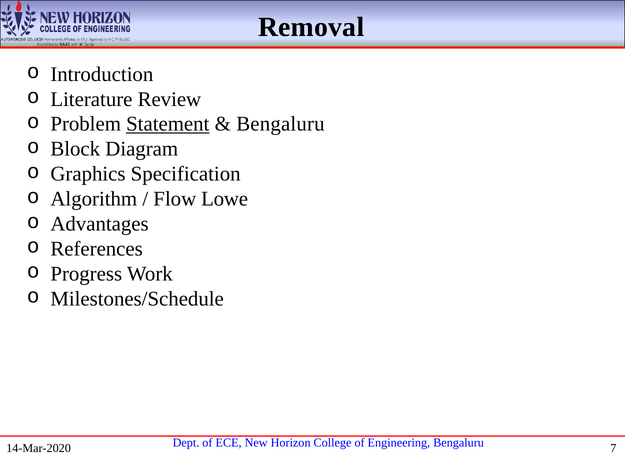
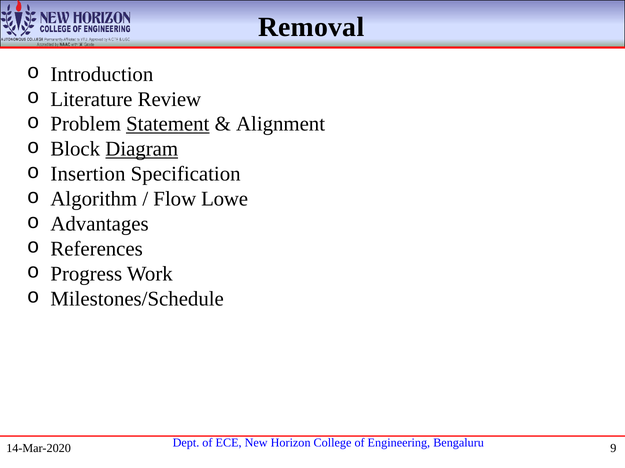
Bengaluru: Bengaluru -> Alignment (281, 124)
Diagram underline: none -> present (142, 149)
Graphics: Graphics -> Insertion (88, 174)
7: 7 -> 9 (613, 449)
